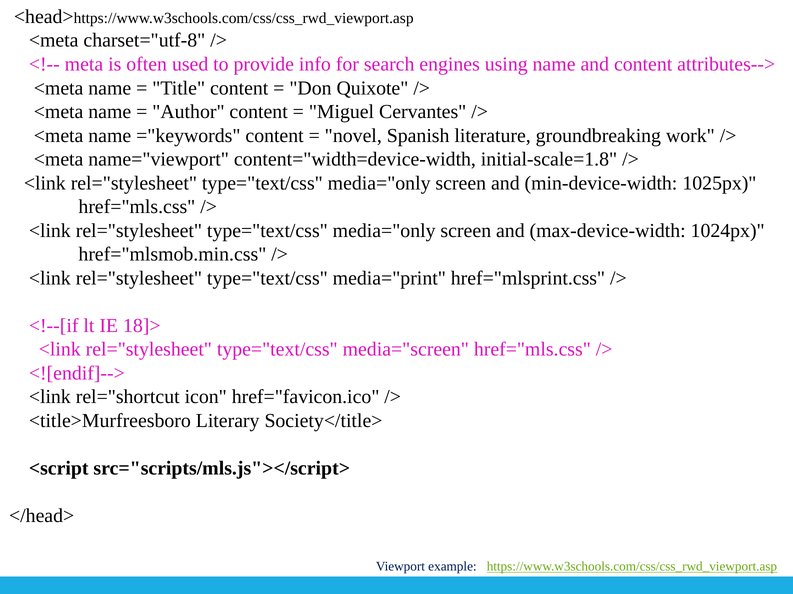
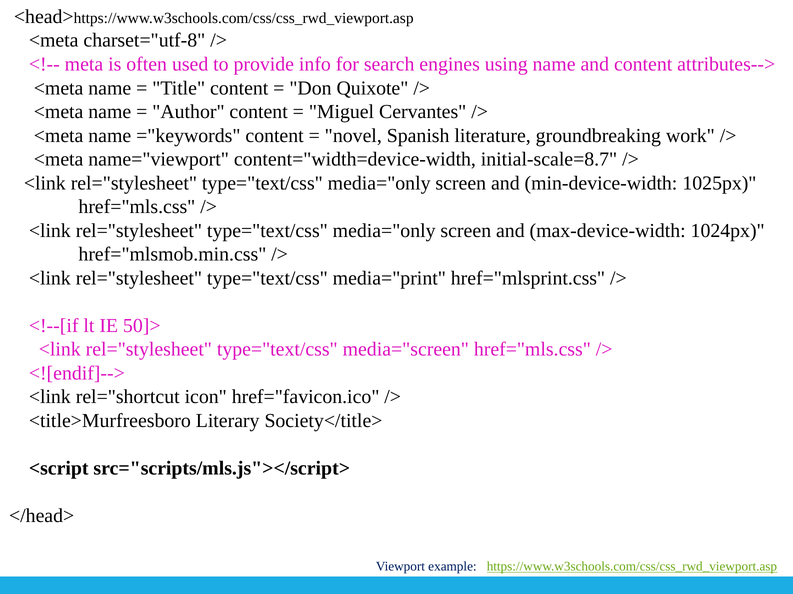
initial-scale=1.8: initial-scale=1.8 -> initial-scale=8.7 (549, 159)
18]>: 18]> -> 50]> (142, 326)
